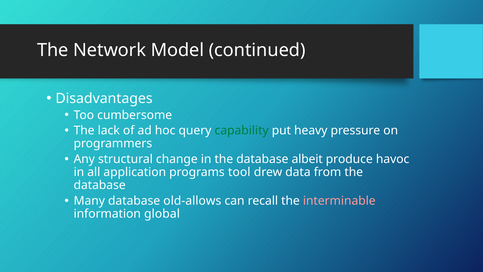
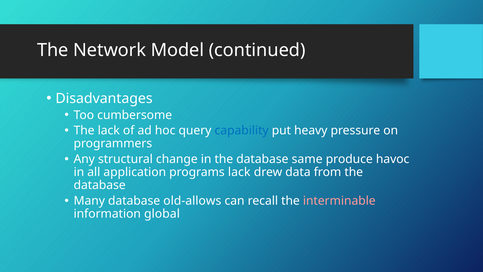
capability colour: green -> blue (242, 130)
albeit: albeit -> same (307, 159)
programs tool: tool -> lack (239, 172)
